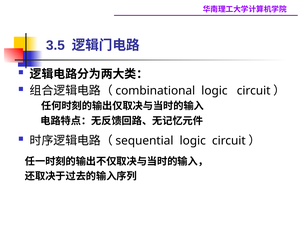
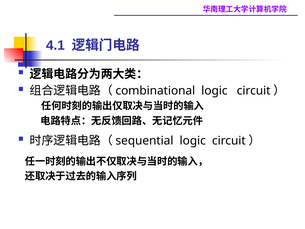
3.5: 3.5 -> 4.1 (55, 45)
